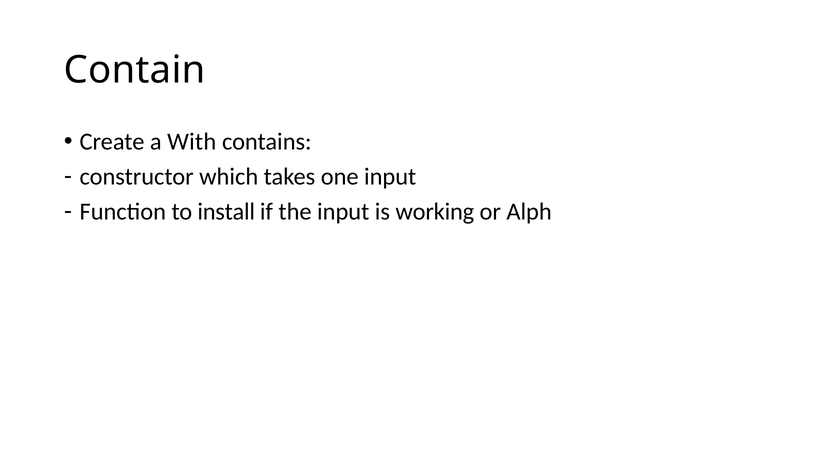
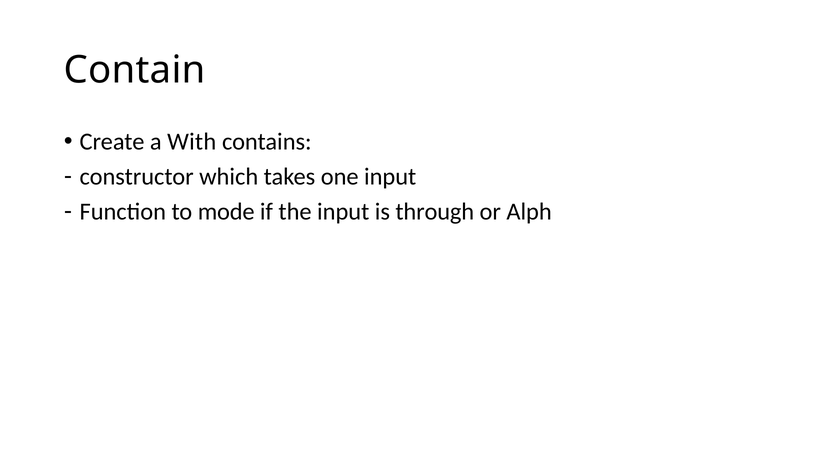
install: install -> mode (226, 212)
working: working -> through (435, 212)
